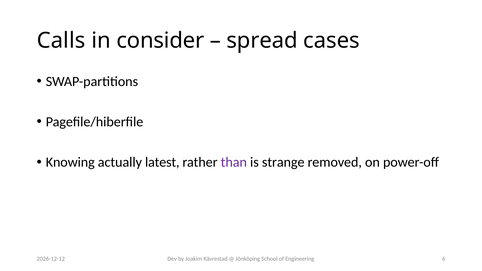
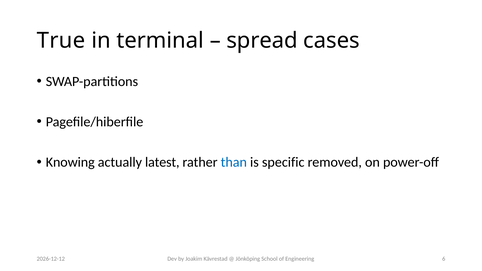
Calls: Calls -> True (61, 40)
consider: consider -> terminal (160, 40)
than colour: purple -> blue (234, 162)
strange: strange -> specific (283, 162)
